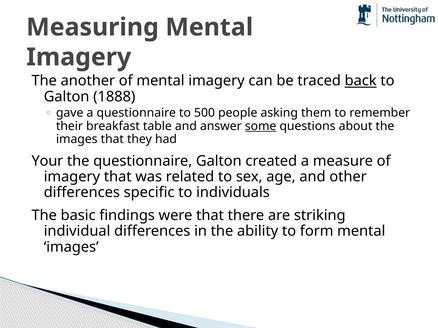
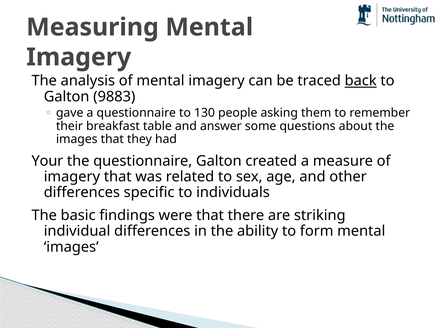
another: another -> analysis (88, 81)
1888: 1888 -> 9883 (114, 97)
500: 500 -> 130 (204, 113)
some underline: present -> none (261, 126)
